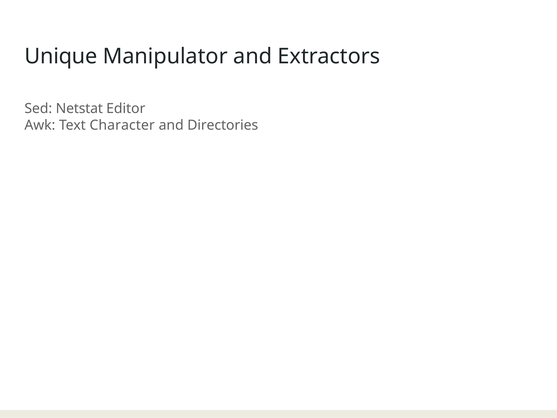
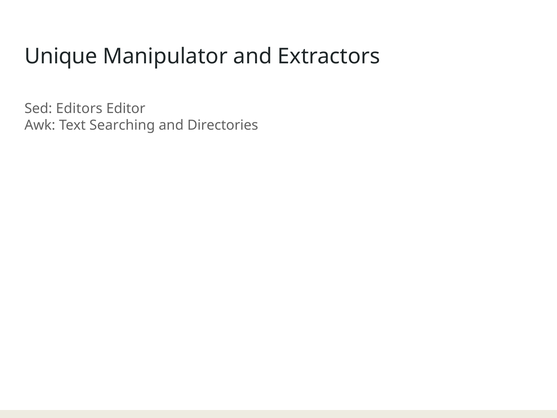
Netstat: Netstat -> Editors (79, 108)
Character: Character -> Searching (122, 125)
